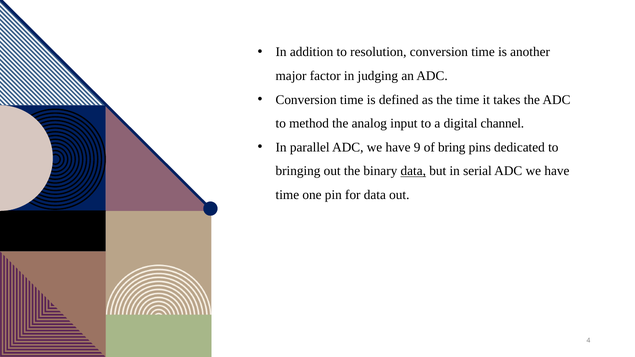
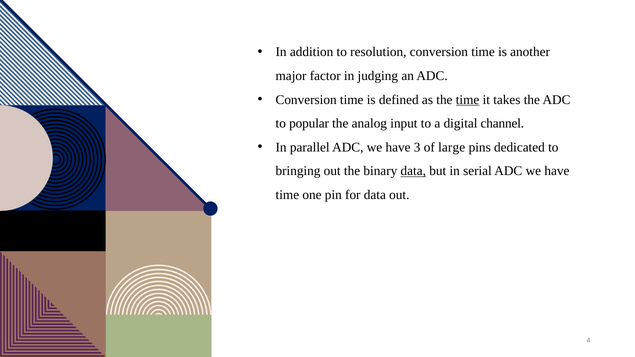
time underline: none -> present (468, 100)
method: method -> popular (309, 124)
9: 9 -> 3 (417, 147)
bring: bring -> large (452, 147)
